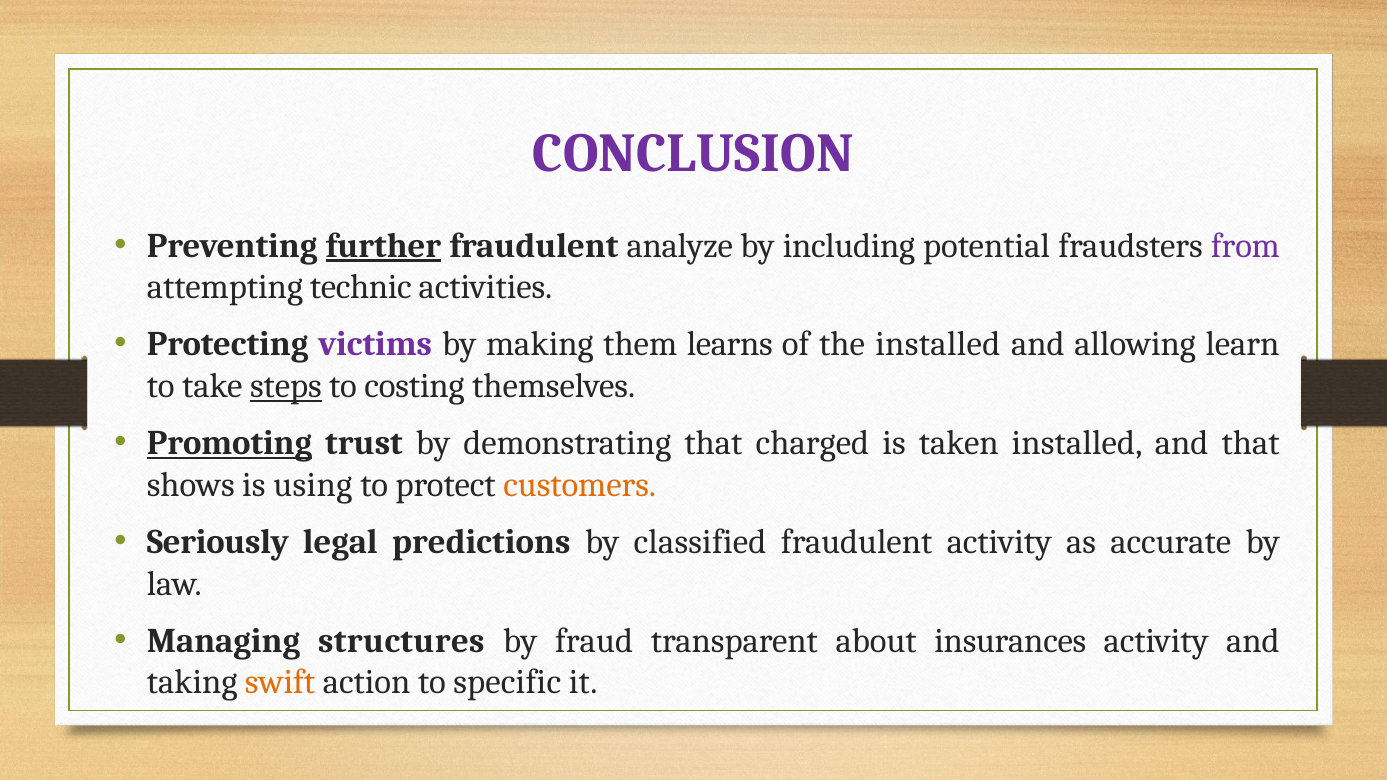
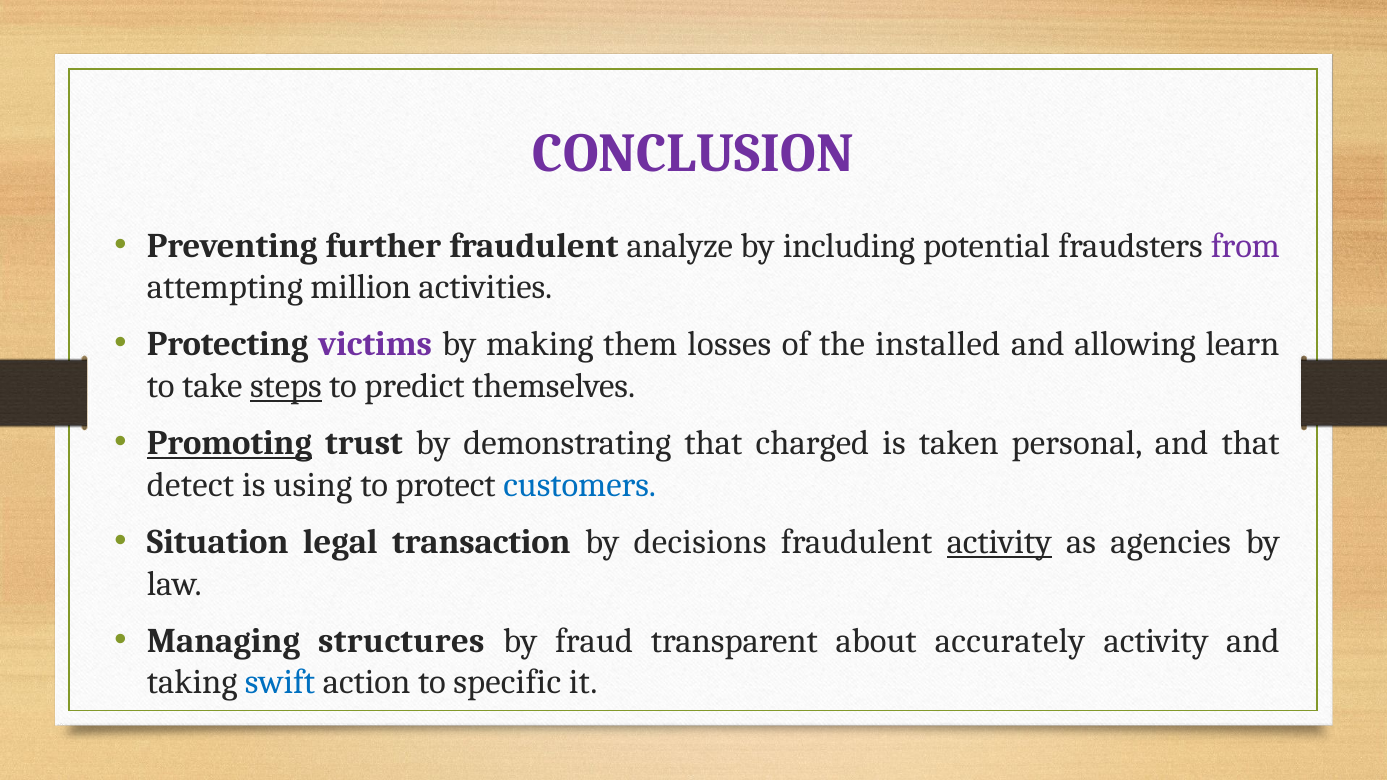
further underline: present -> none (383, 246)
technic: technic -> million (361, 287)
learns: learns -> losses (729, 344)
costing: costing -> predict (415, 386)
taken installed: installed -> personal (1077, 443)
shows: shows -> detect (191, 485)
customers colour: orange -> blue (580, 485)
Seriously: Seriously -> Situation (218, 542)
predictions: predictions -> transaction (481, 542)
classified: classified -> decisions (700, 542)
activity underline: none -> present (999, 542)
accurate: accurate -> agencies (1171, 542)
insurances: insurances -> accurately (1010, 641)
swift colour: orange -> blue (280, 683)
